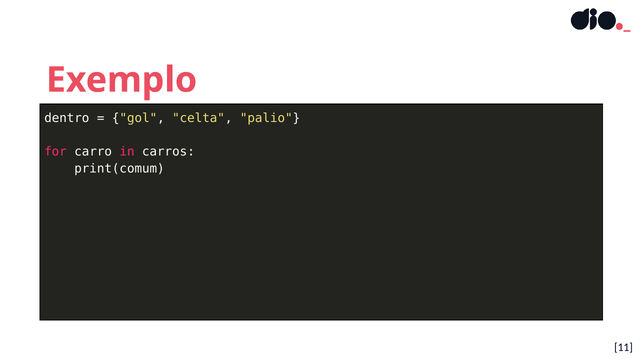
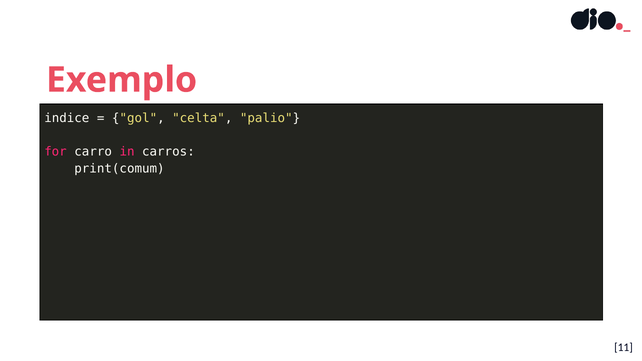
dentro: dentro -> indice (67, 118)
